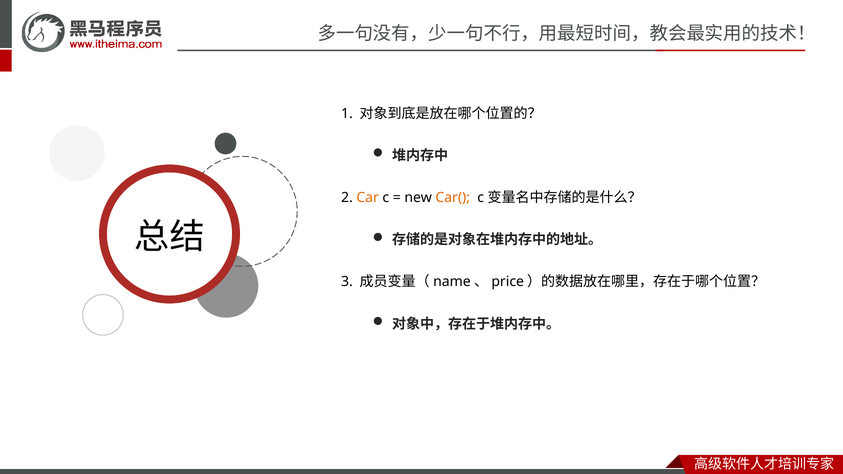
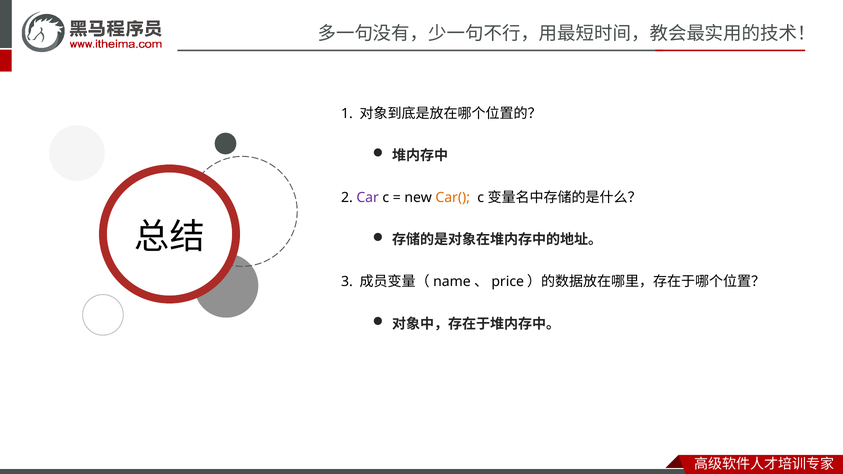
Car colour: orange -> purple (368, 198)
